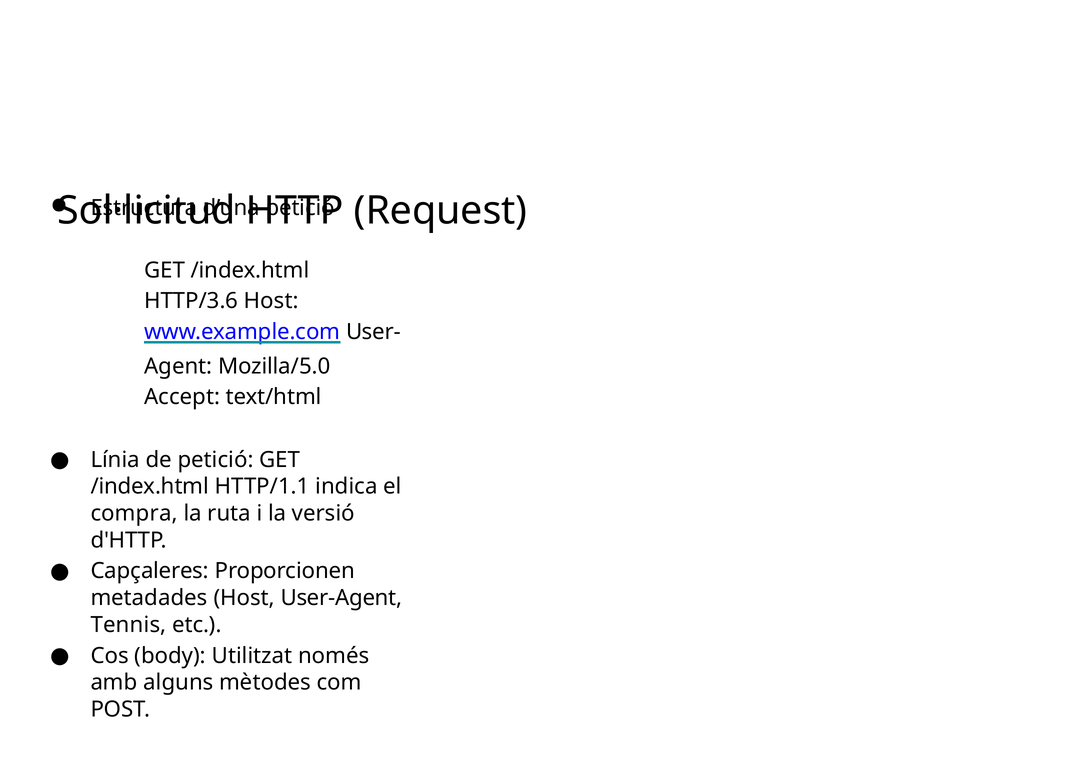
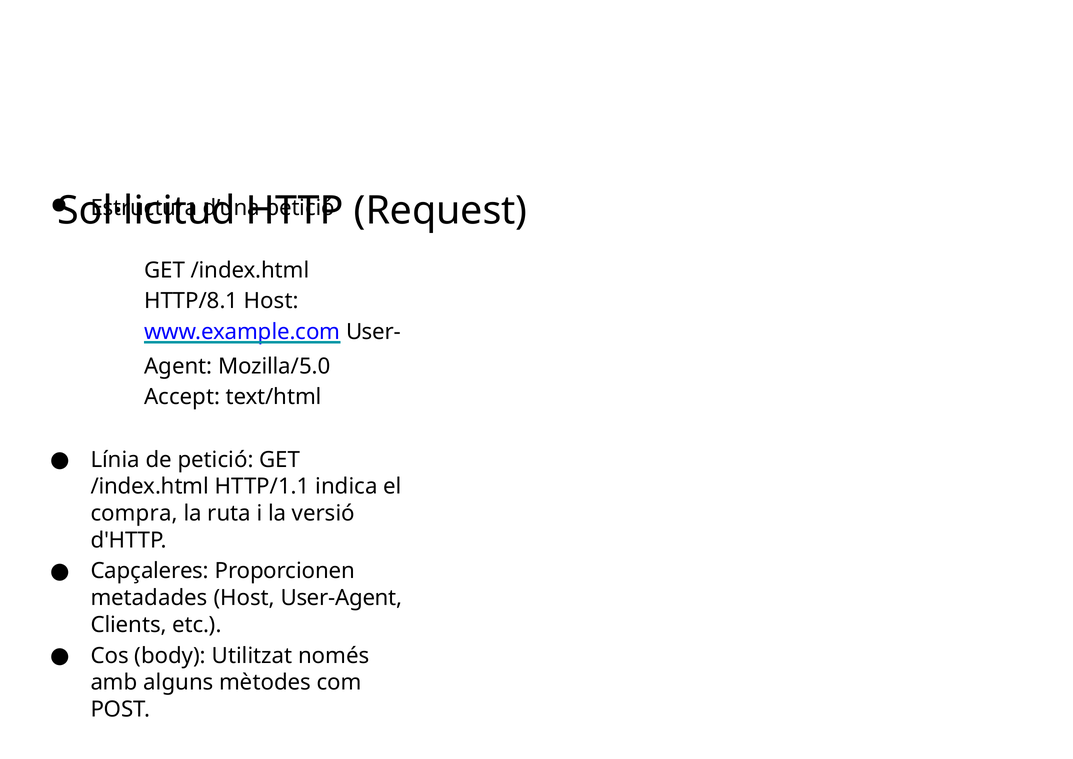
HTTP/3.6: HTTP/3.6 -> HTTP/8.1 (191, 301)
Tennis: Tennis -> Clients (129, 625)
